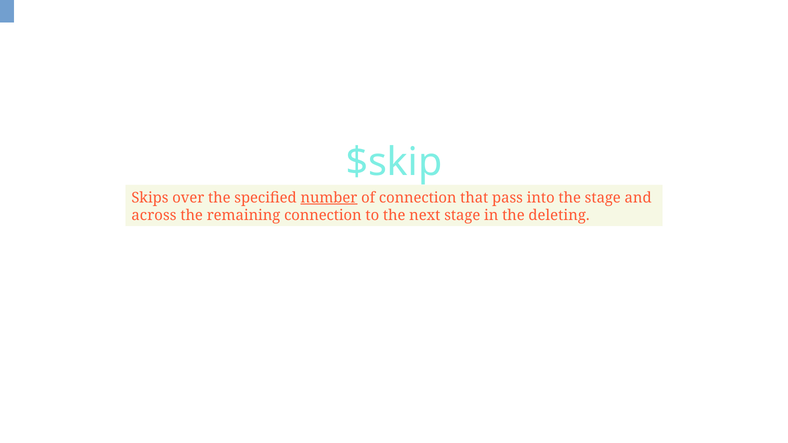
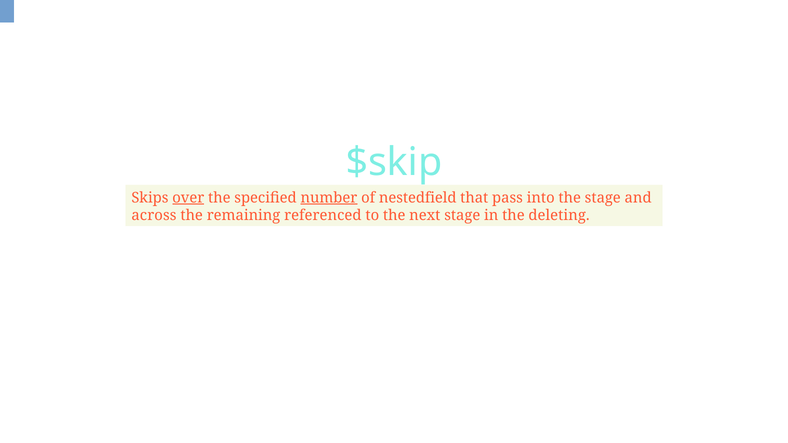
over underline: none -> present (188, 198)
of connection: connection -> nestedfield (418, 198)
remaining connection: connection -> referenced (323, 215)
